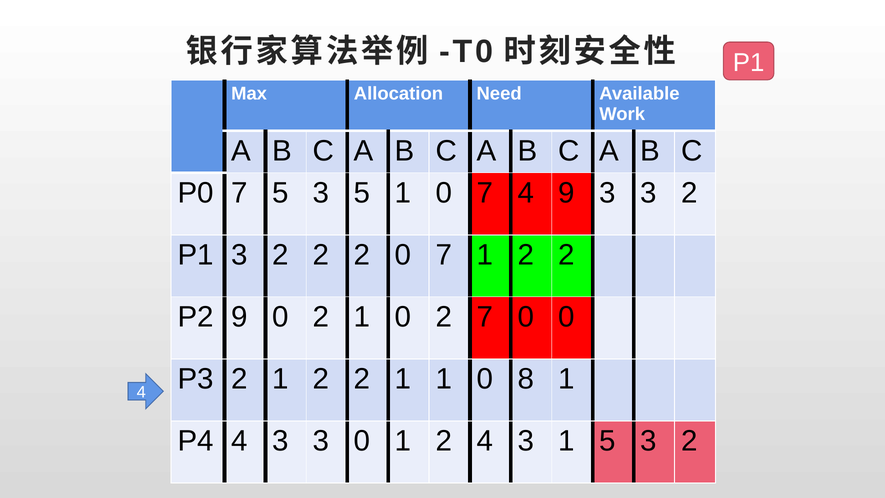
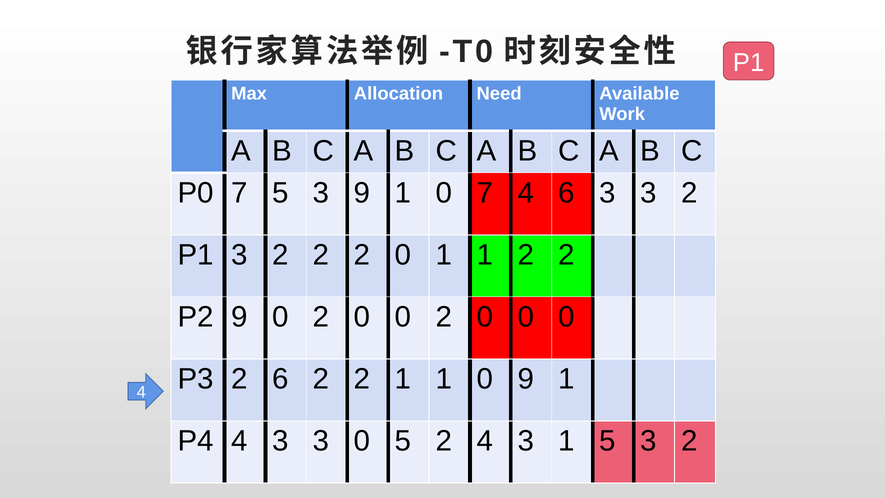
3 5: 5 -> 9 (362, 193)
4 9: 9 -> 6 (567, 193)
2 0 7: 7 -> 1 (444, 255)
9 0 2 1: 1 -> 0 (362, 317)
7: 7 -> 0 (485, 317)
P3 2 1: 1 -> 6 (280, 379)
0 8: 8 -> 9 (526, 379)
0 1: 1 -> 5 (403, 441)
